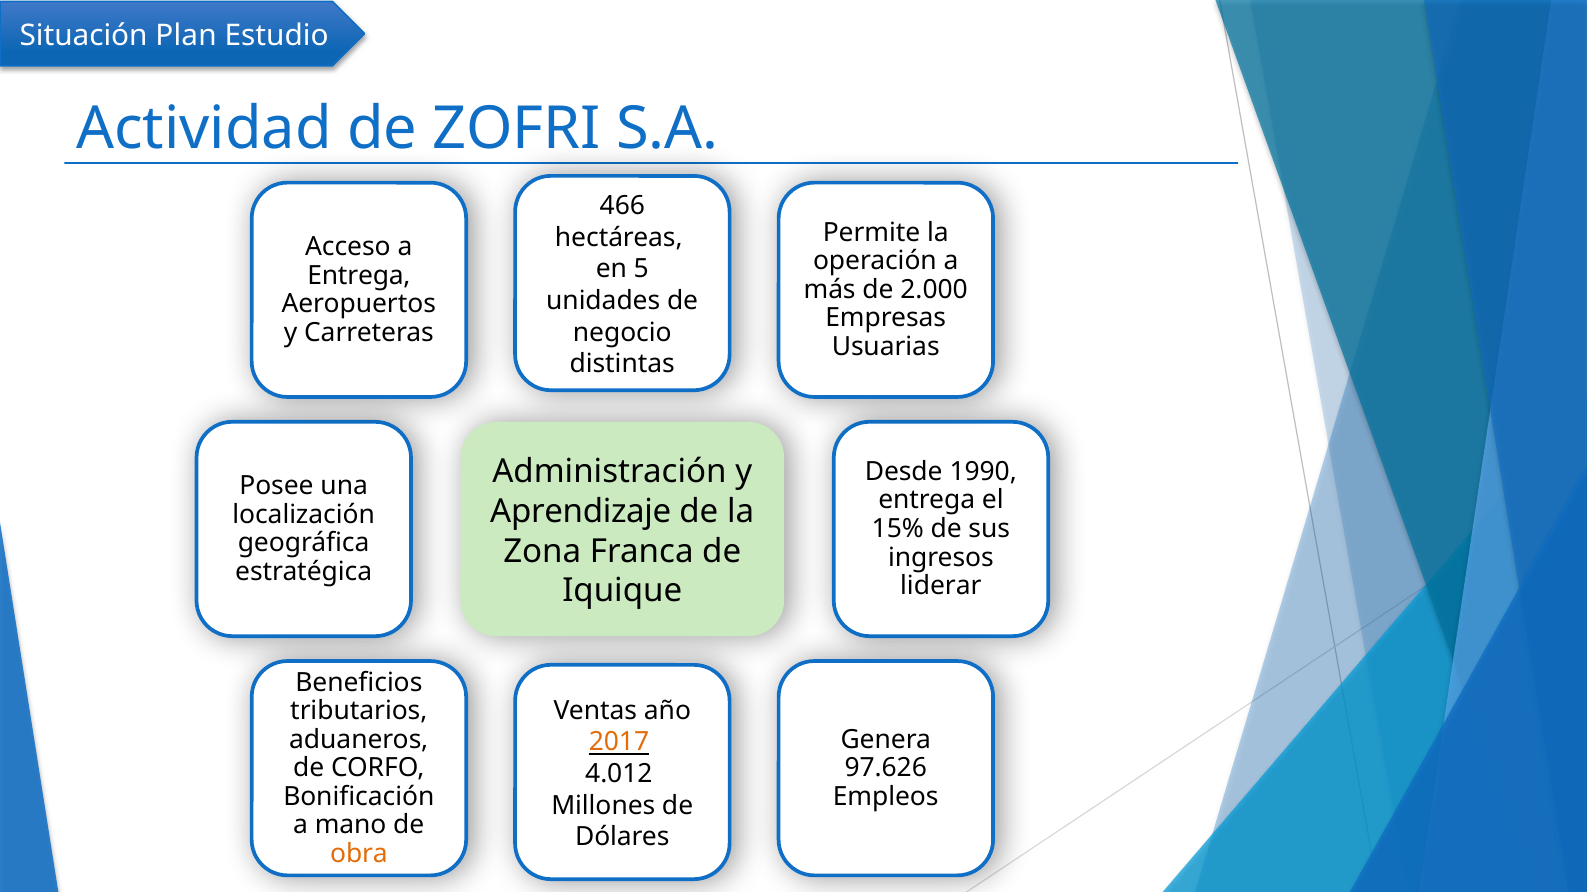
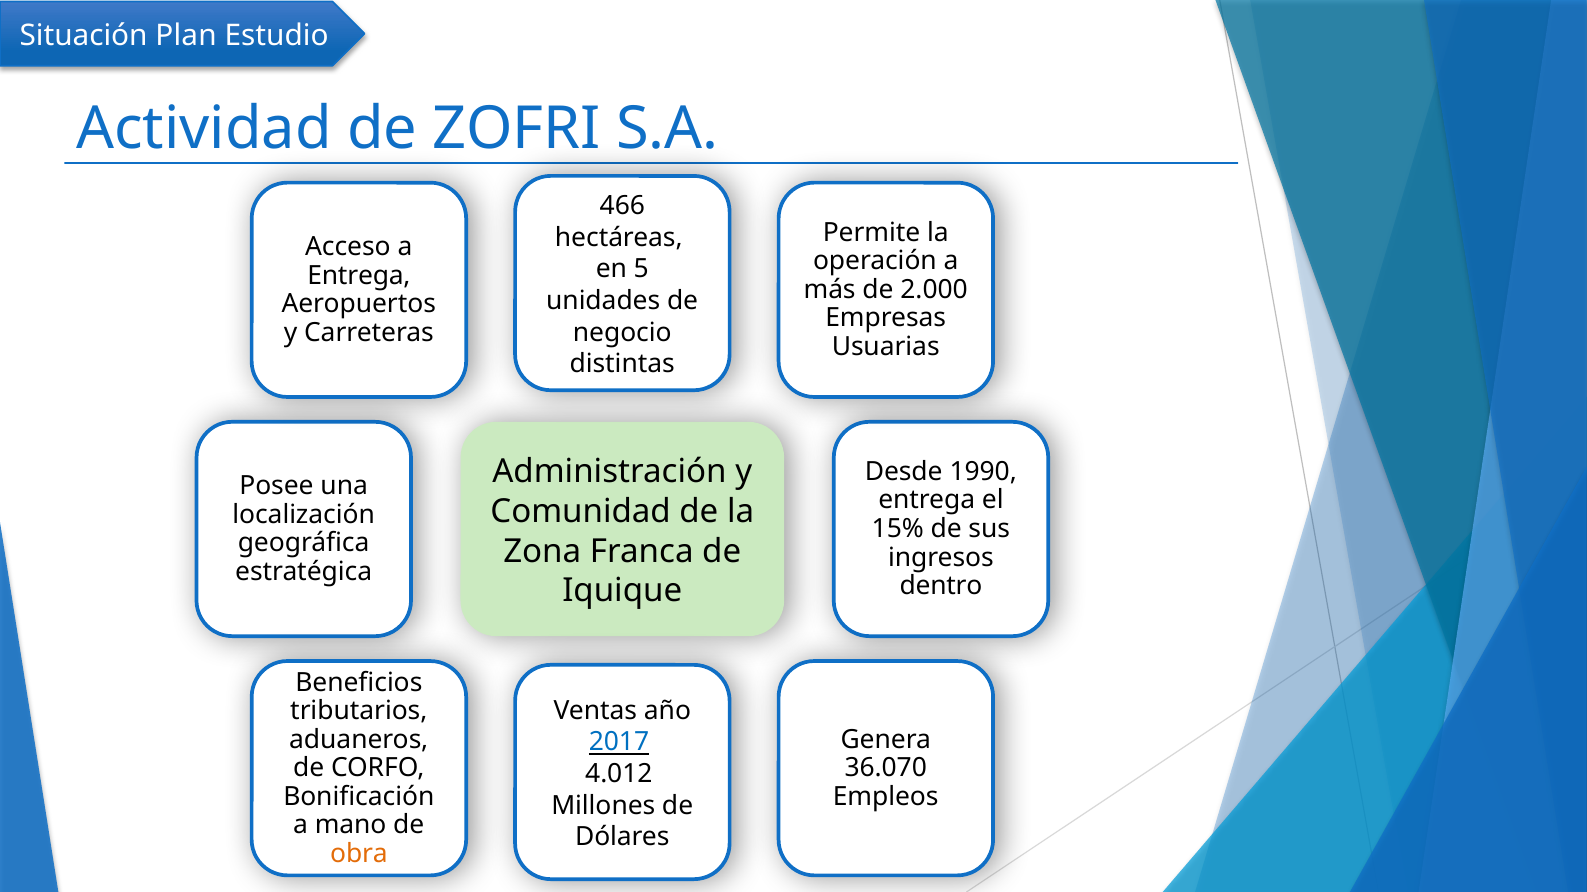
Aprendizaje: Aprendizaje -> Comunidad (581, 512)
liderar: liderar -> dentro (941, 586)
2017 colour: orange -> blue (619, 743)
97.626: 97.626 -> 36.070 (886, 769)
